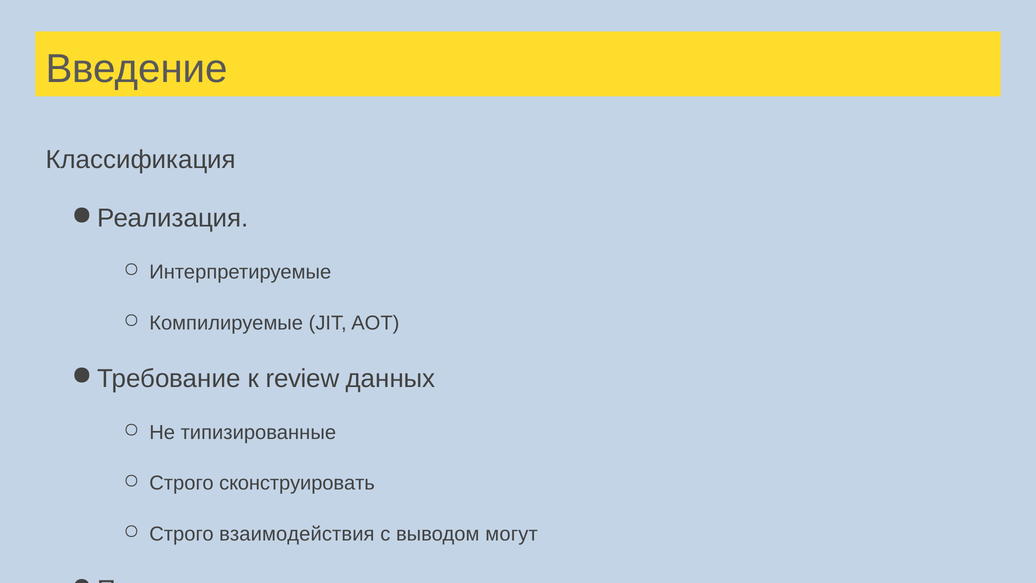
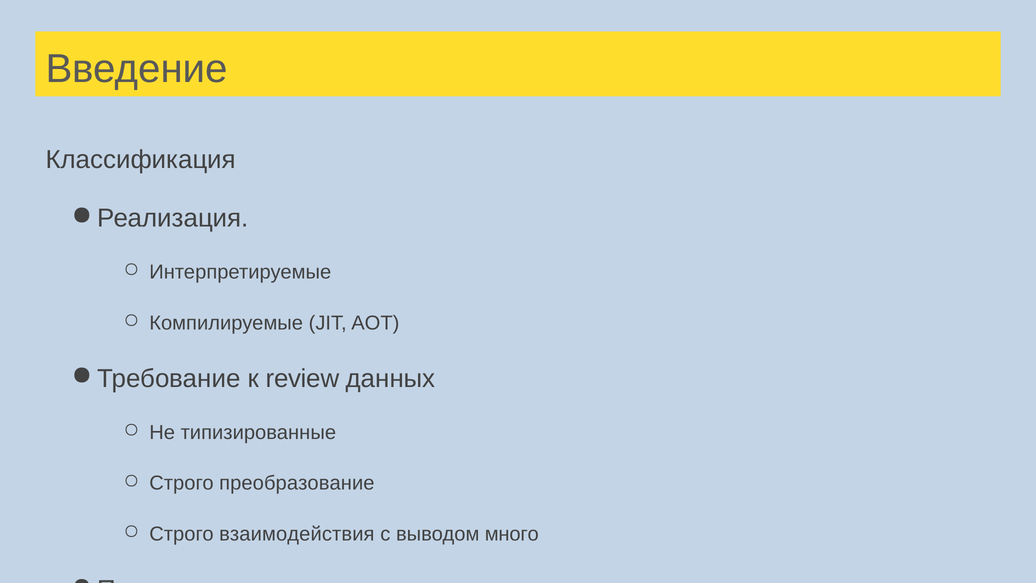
сконструировать: сконструировать -> преобразование (297, 483)
могут: могут -> много (512, 534)
